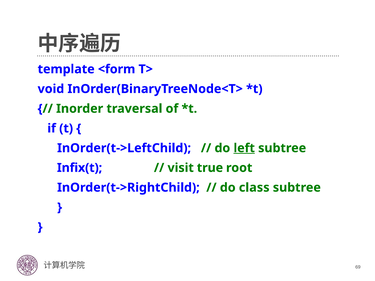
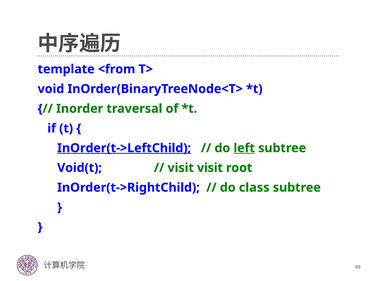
<form: <form -> <from (117, 69)
InOrder(t->LeftChild underline: none -> present (124, 148)
Infix(t: Infix(t -> Void(t (80, 168)
visit true: true -> visit (210, 168)
